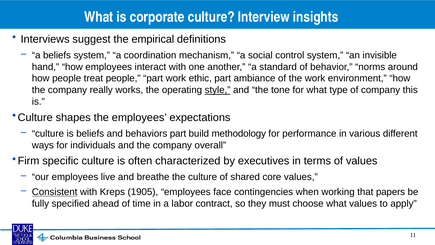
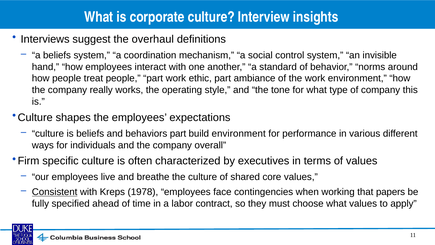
empirical: empirical -> overhaul (153, 39)
style underline: present -> none (218, 90)
build methodology: methodology -> environment (239, 133)
1905: 1905 -> 1978 (143, 192)
